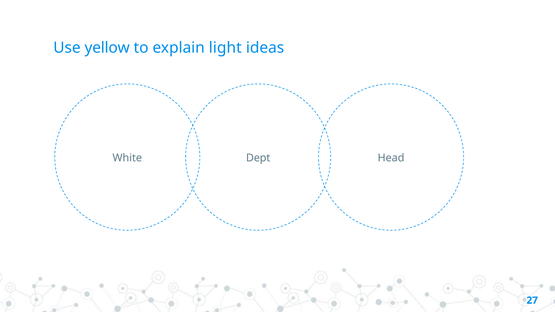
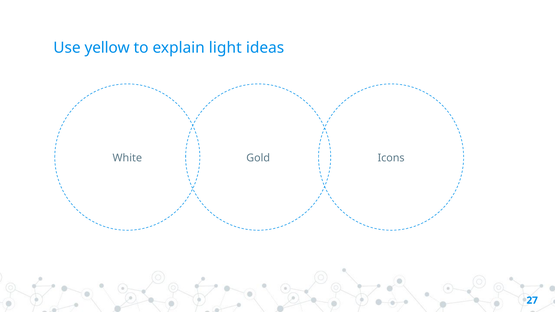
Dept: Dept -> Gold (258, 158)
Head: Head -> Icons (391, 158)
